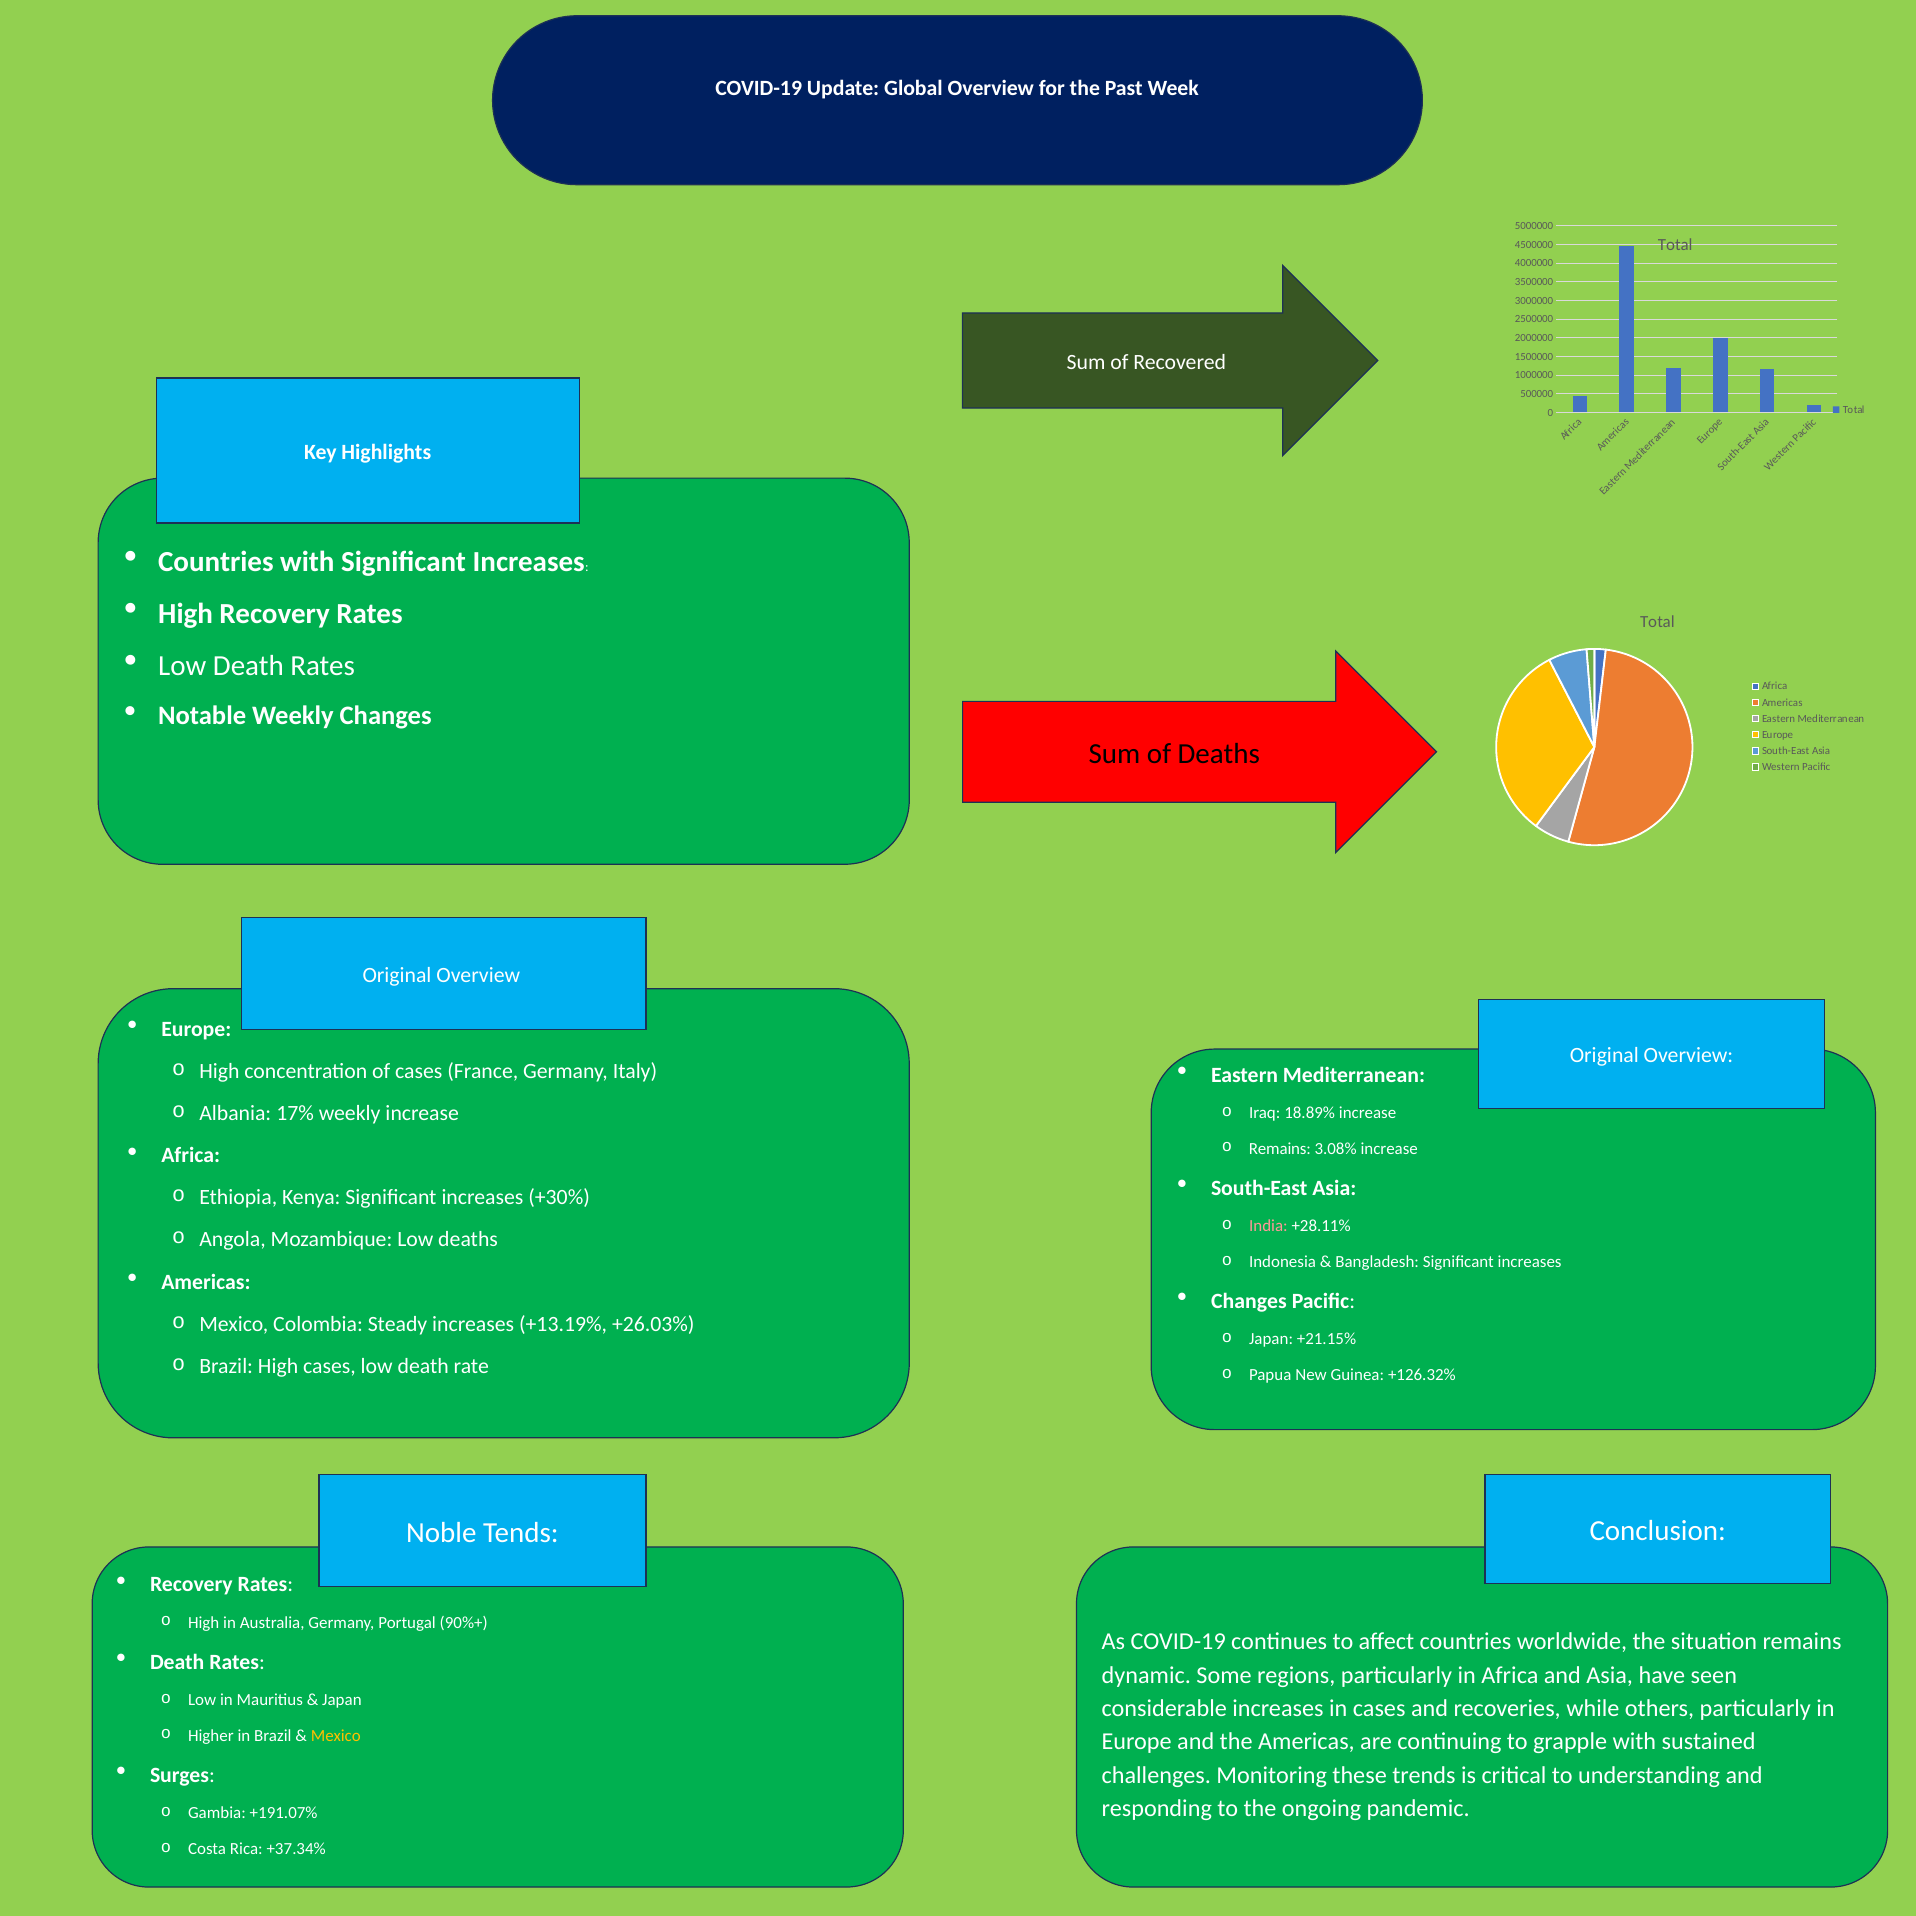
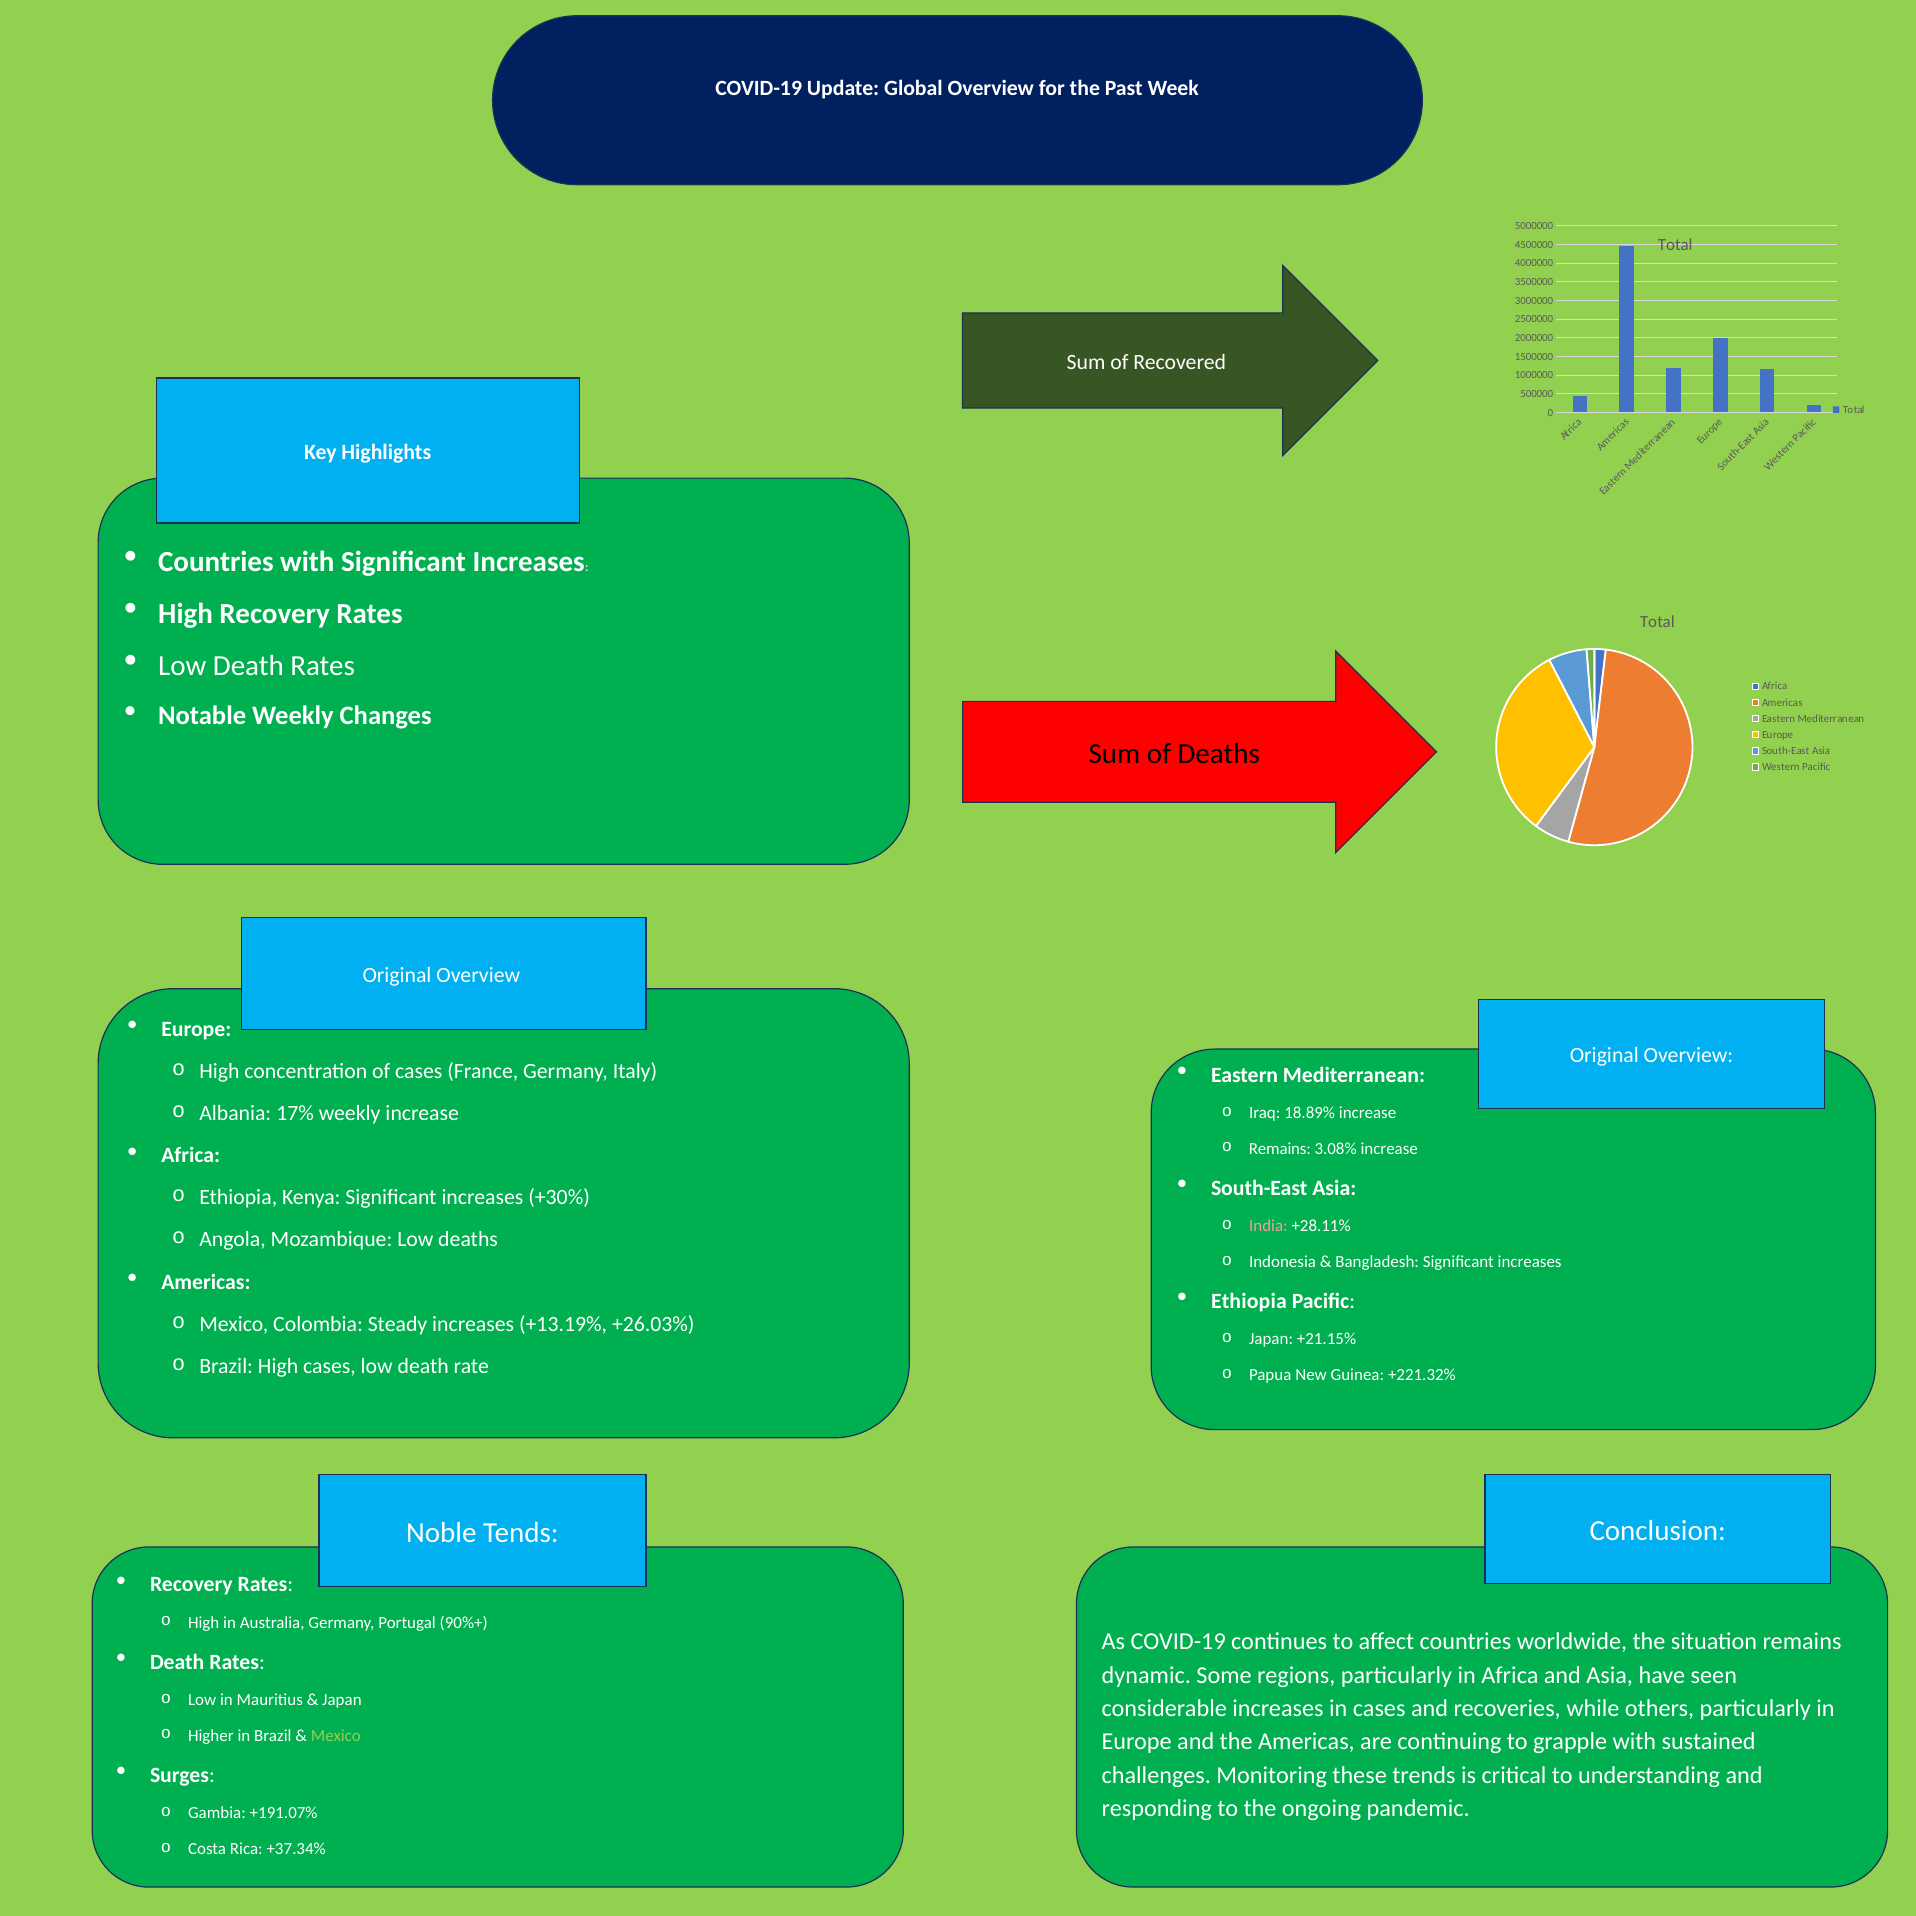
Changes: Changes -> Ethiopia (1249, 1301)
+126.32%: +126.32% -> +221.32% (1422, 1375)
Mexico colour: yellow -> light green (336, 1736)
